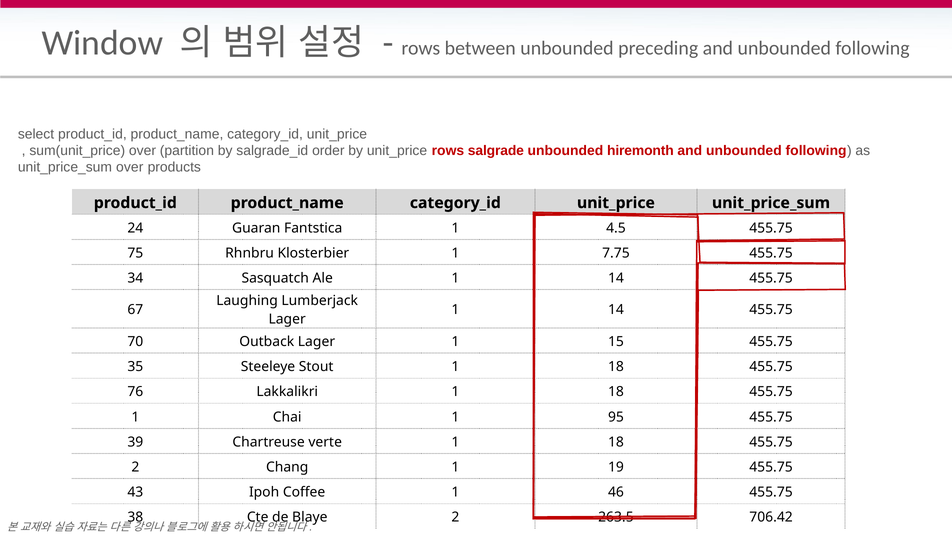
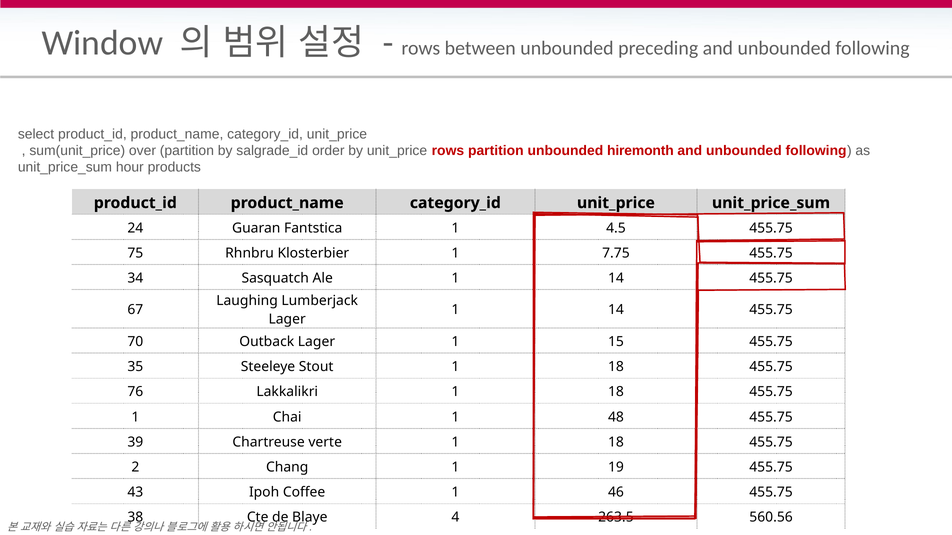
rows salgrade: salgrade -> partition (496, 151)
unit_price_sum over: over -> hour (130, 167)
95: 95 -> 48 (616, 417)
Blaye 2: 2 -> 4 (455, 518)
706.42: 706.42 -> 560.56 (771, 518)
